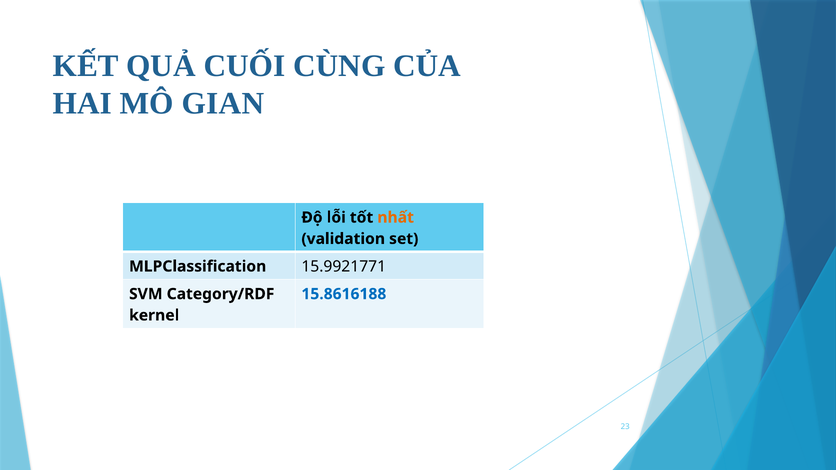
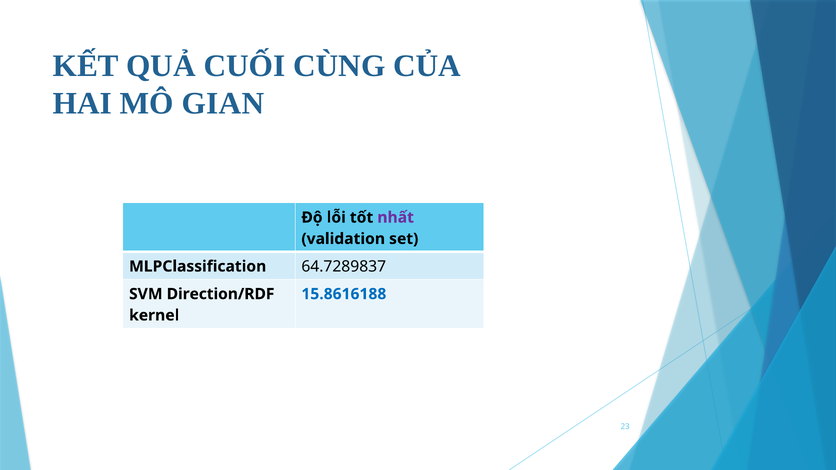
nhất colour: orange -> purple (396, 218)
15.9921771: 15.9921771 -> 64.7289837 (344, 267)
Category/RDF: Category/RDF -> Direction/RDF (221, 294)
